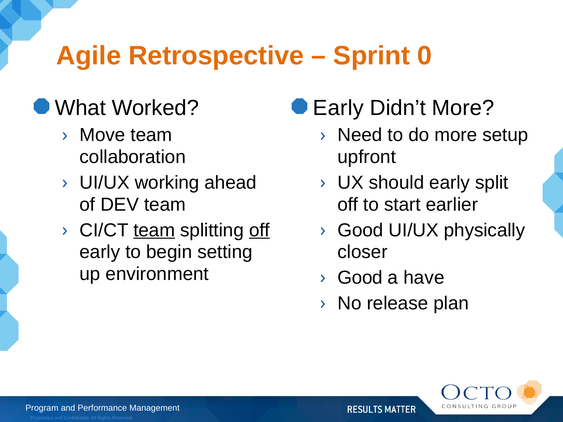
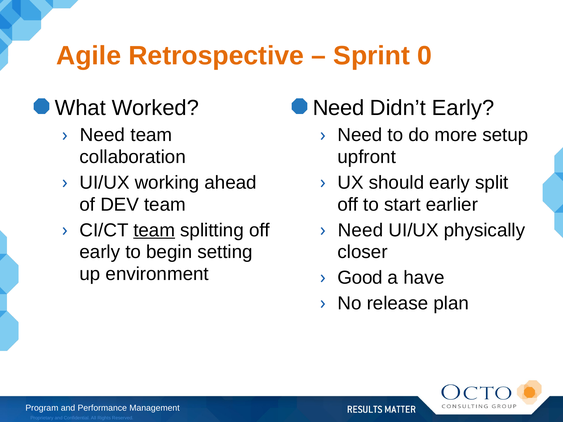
Early: Early -> Need (339, 108)
Didn’t More: More -> Early (463, 108)
Move: Move -> Need (102, 135)
off underline: present -> none (259, 230)
Good: Good -> Need (360, 230)
